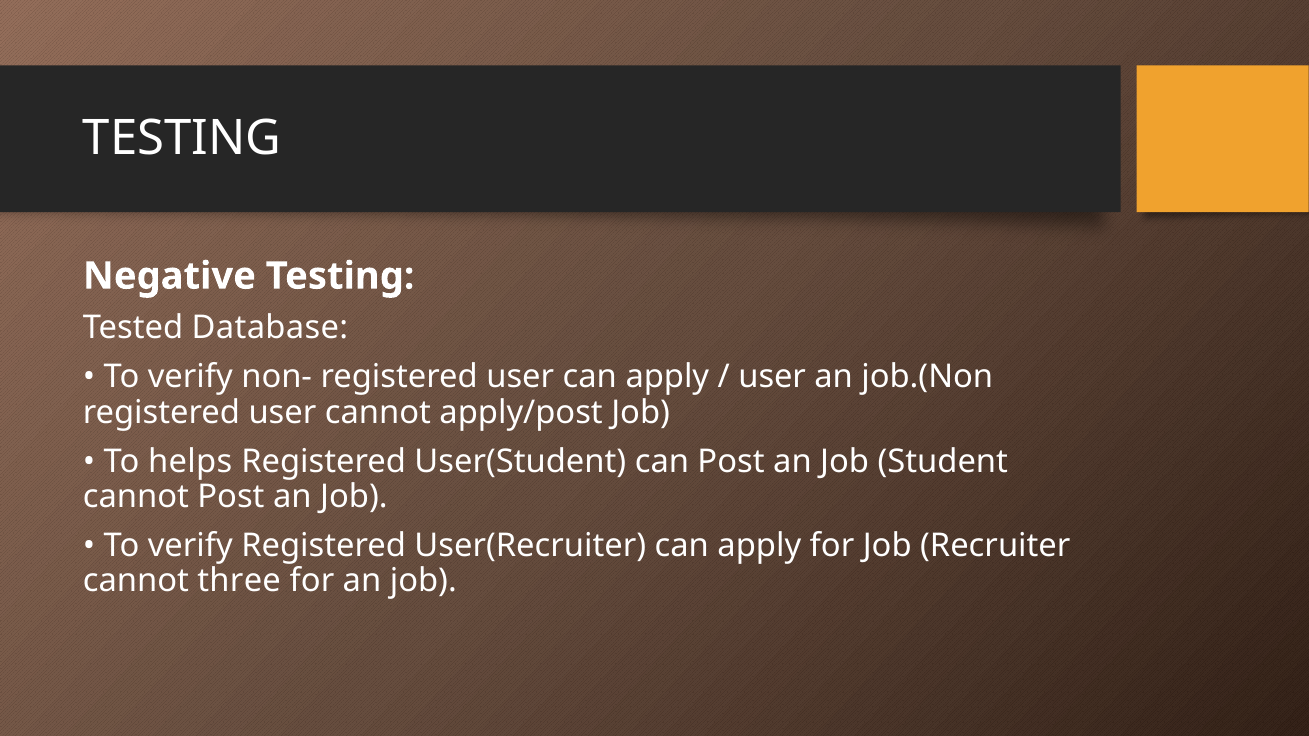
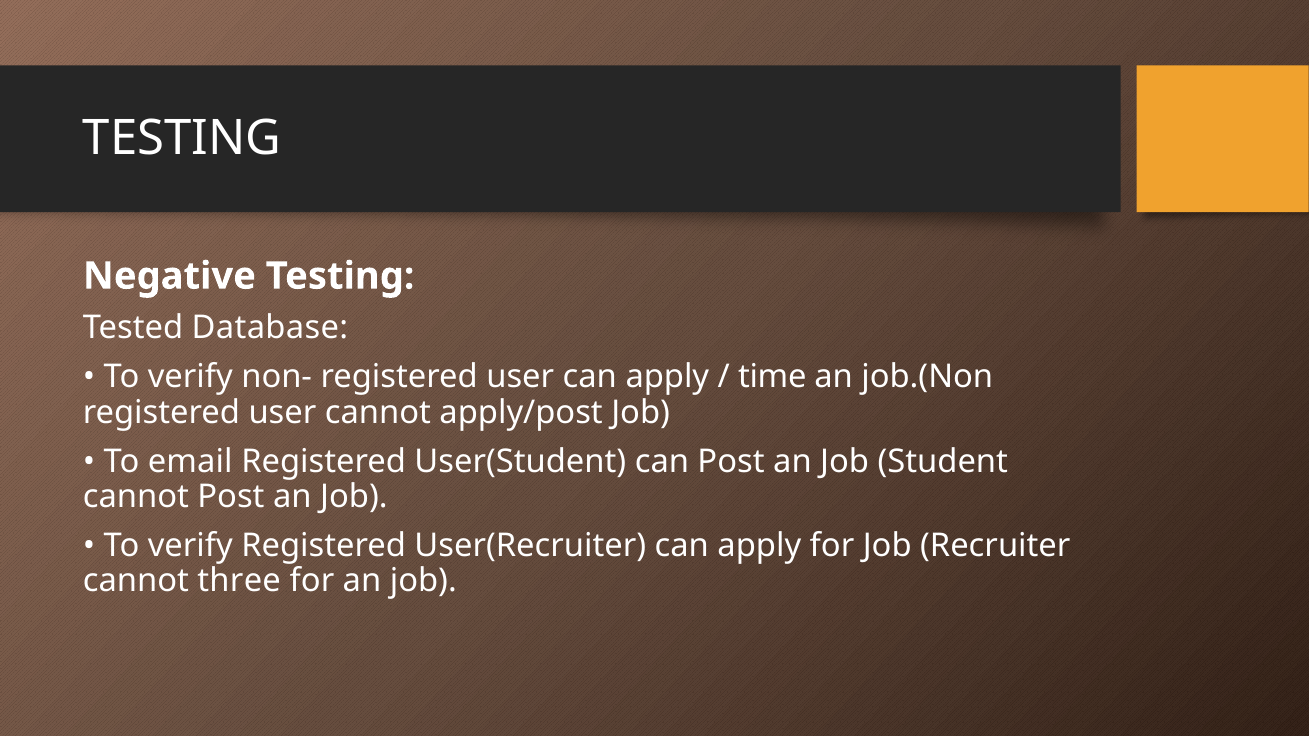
user: user -> time (772, 377)
helps: helps -> email (190, 461)
